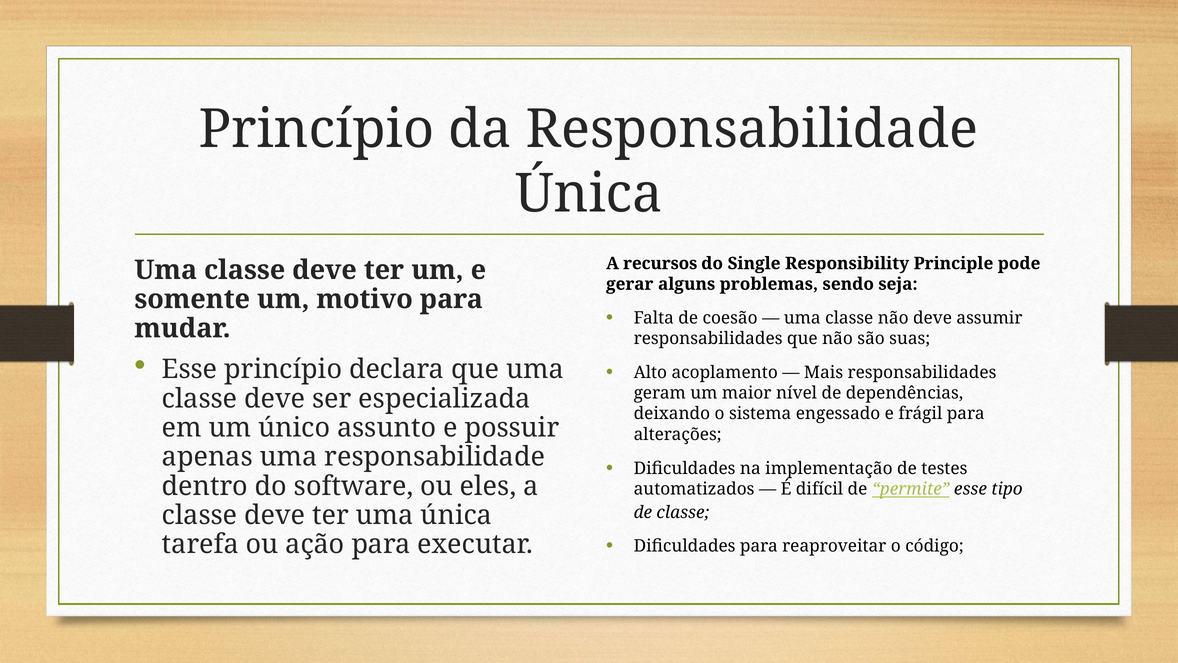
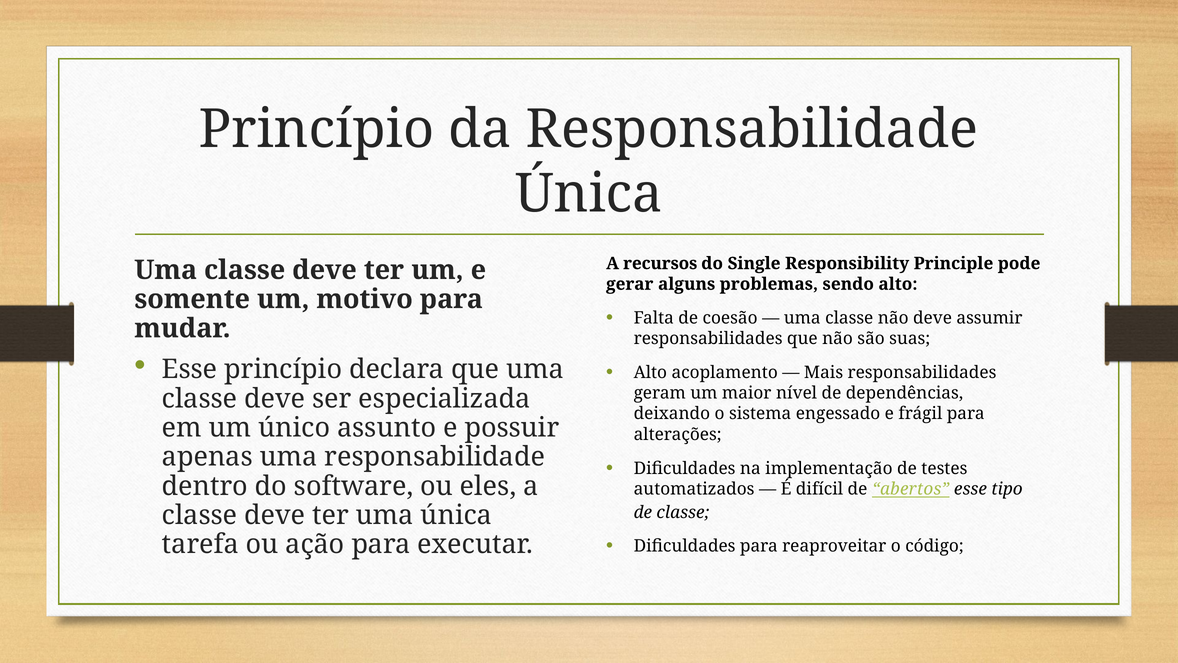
sendo seja: seja -> alto (898, 284)
permite: permite -> abertos (911, 489)
